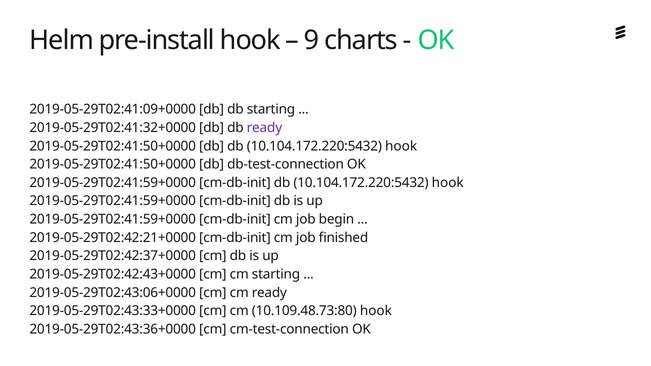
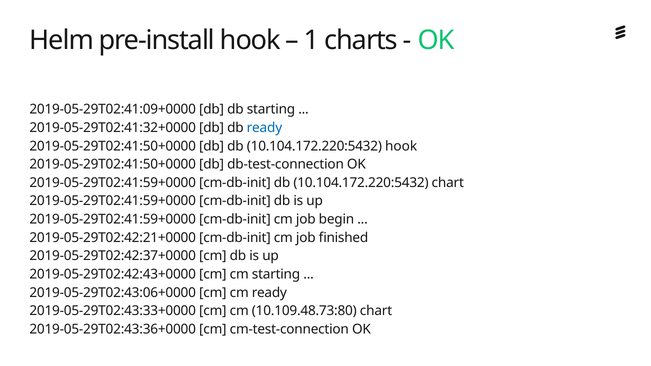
9: 9 -> 1 (312, 41)
ready colour: purple -> blue (264, 128)
cm-db-init db 10.104.172.220:5432 hook: hook -> chart (448, 183)
10.109.48.73:80 hook: hook -> chart (376, 311)
